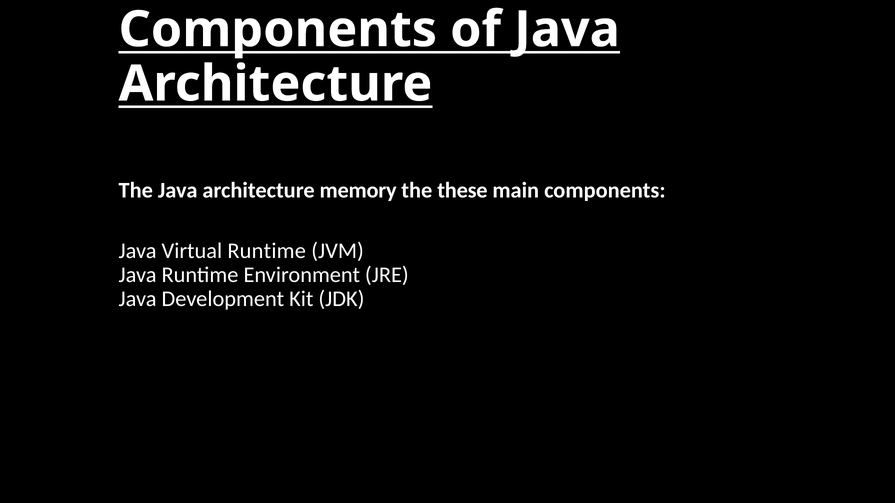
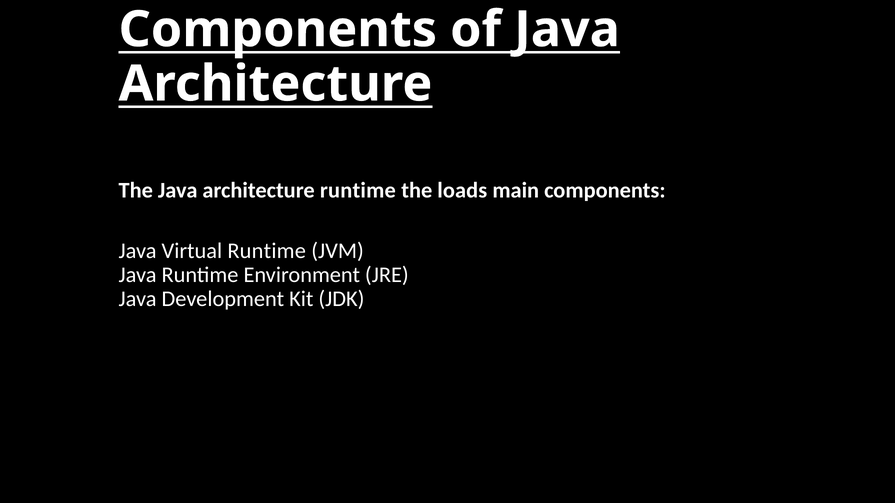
architecture memory: memory -> runtime (358, 191)
these: these -> loads (462, 191)
